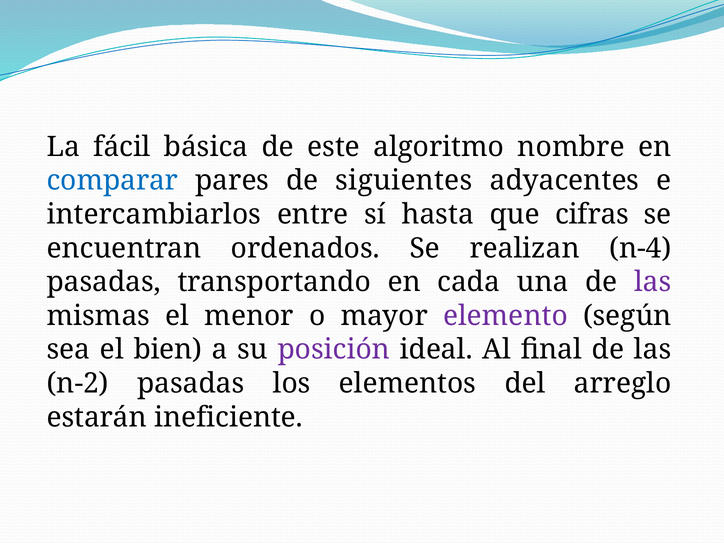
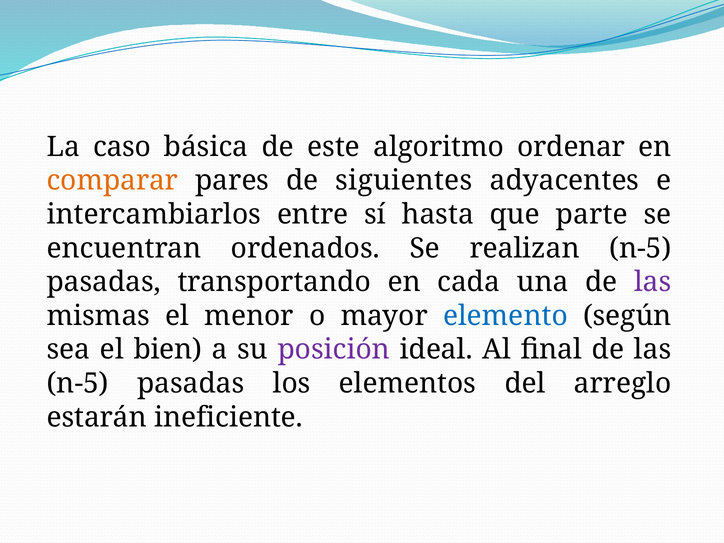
fácil: fácil -> caso (122, 147)
nombre: nombre -> ordenar (571, 147)
comparar colour: blue -> orange (112, 181)
cifras: cifras -> parte (592, 214)
realizan n-4: n-4 -> n-5 (640, 248)
elemento colour: purple -> blue (505, 316)
n-2: n-2 -> n-5 (78, 383)
